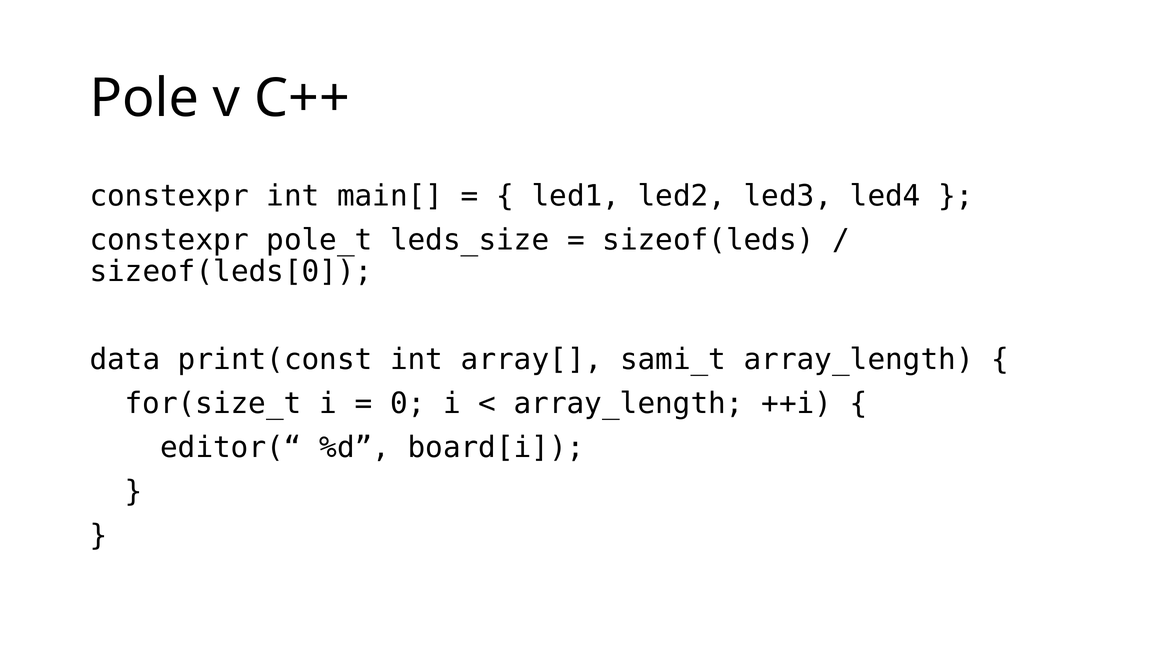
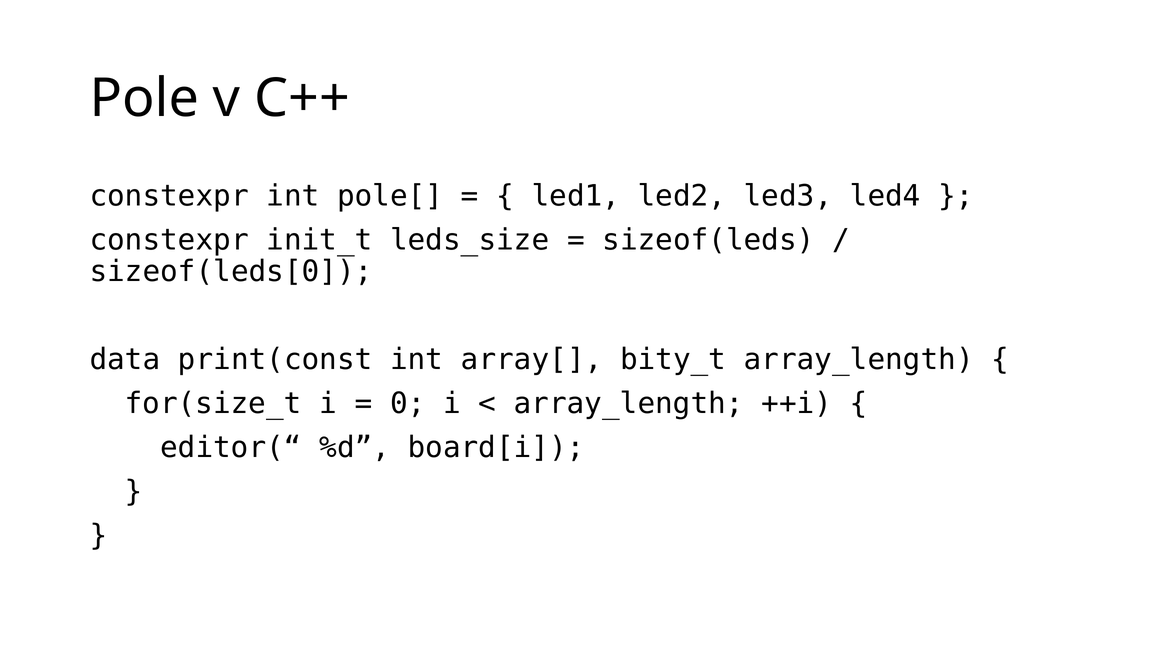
main[: main[ -> pole[ (390, 196)
pole_t: pole_t -> init_t (319, 240)
sami_t: sami_t -> bity_t (673, 360)
